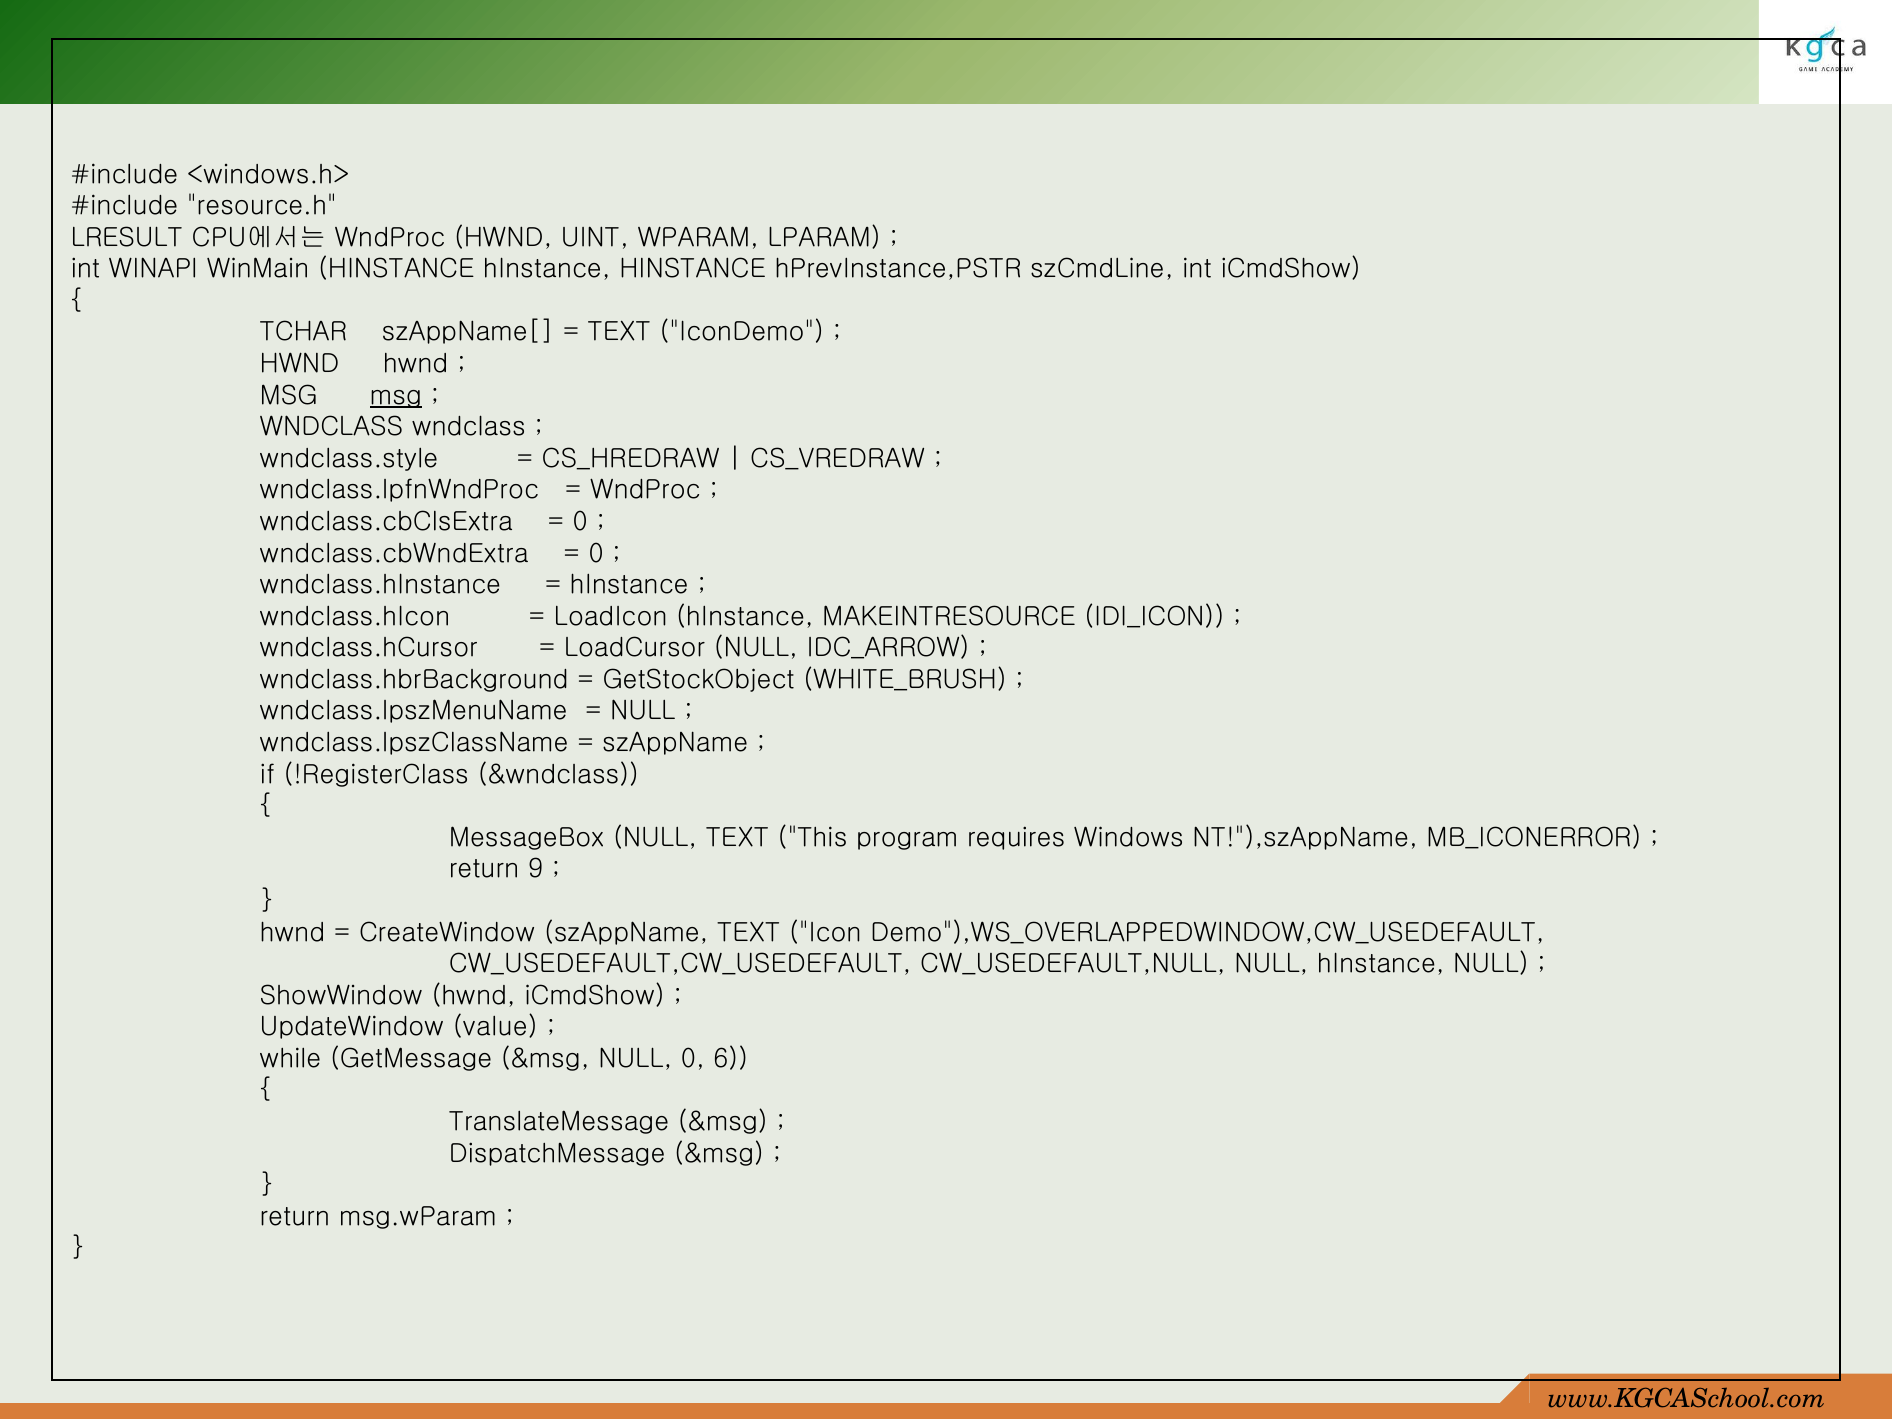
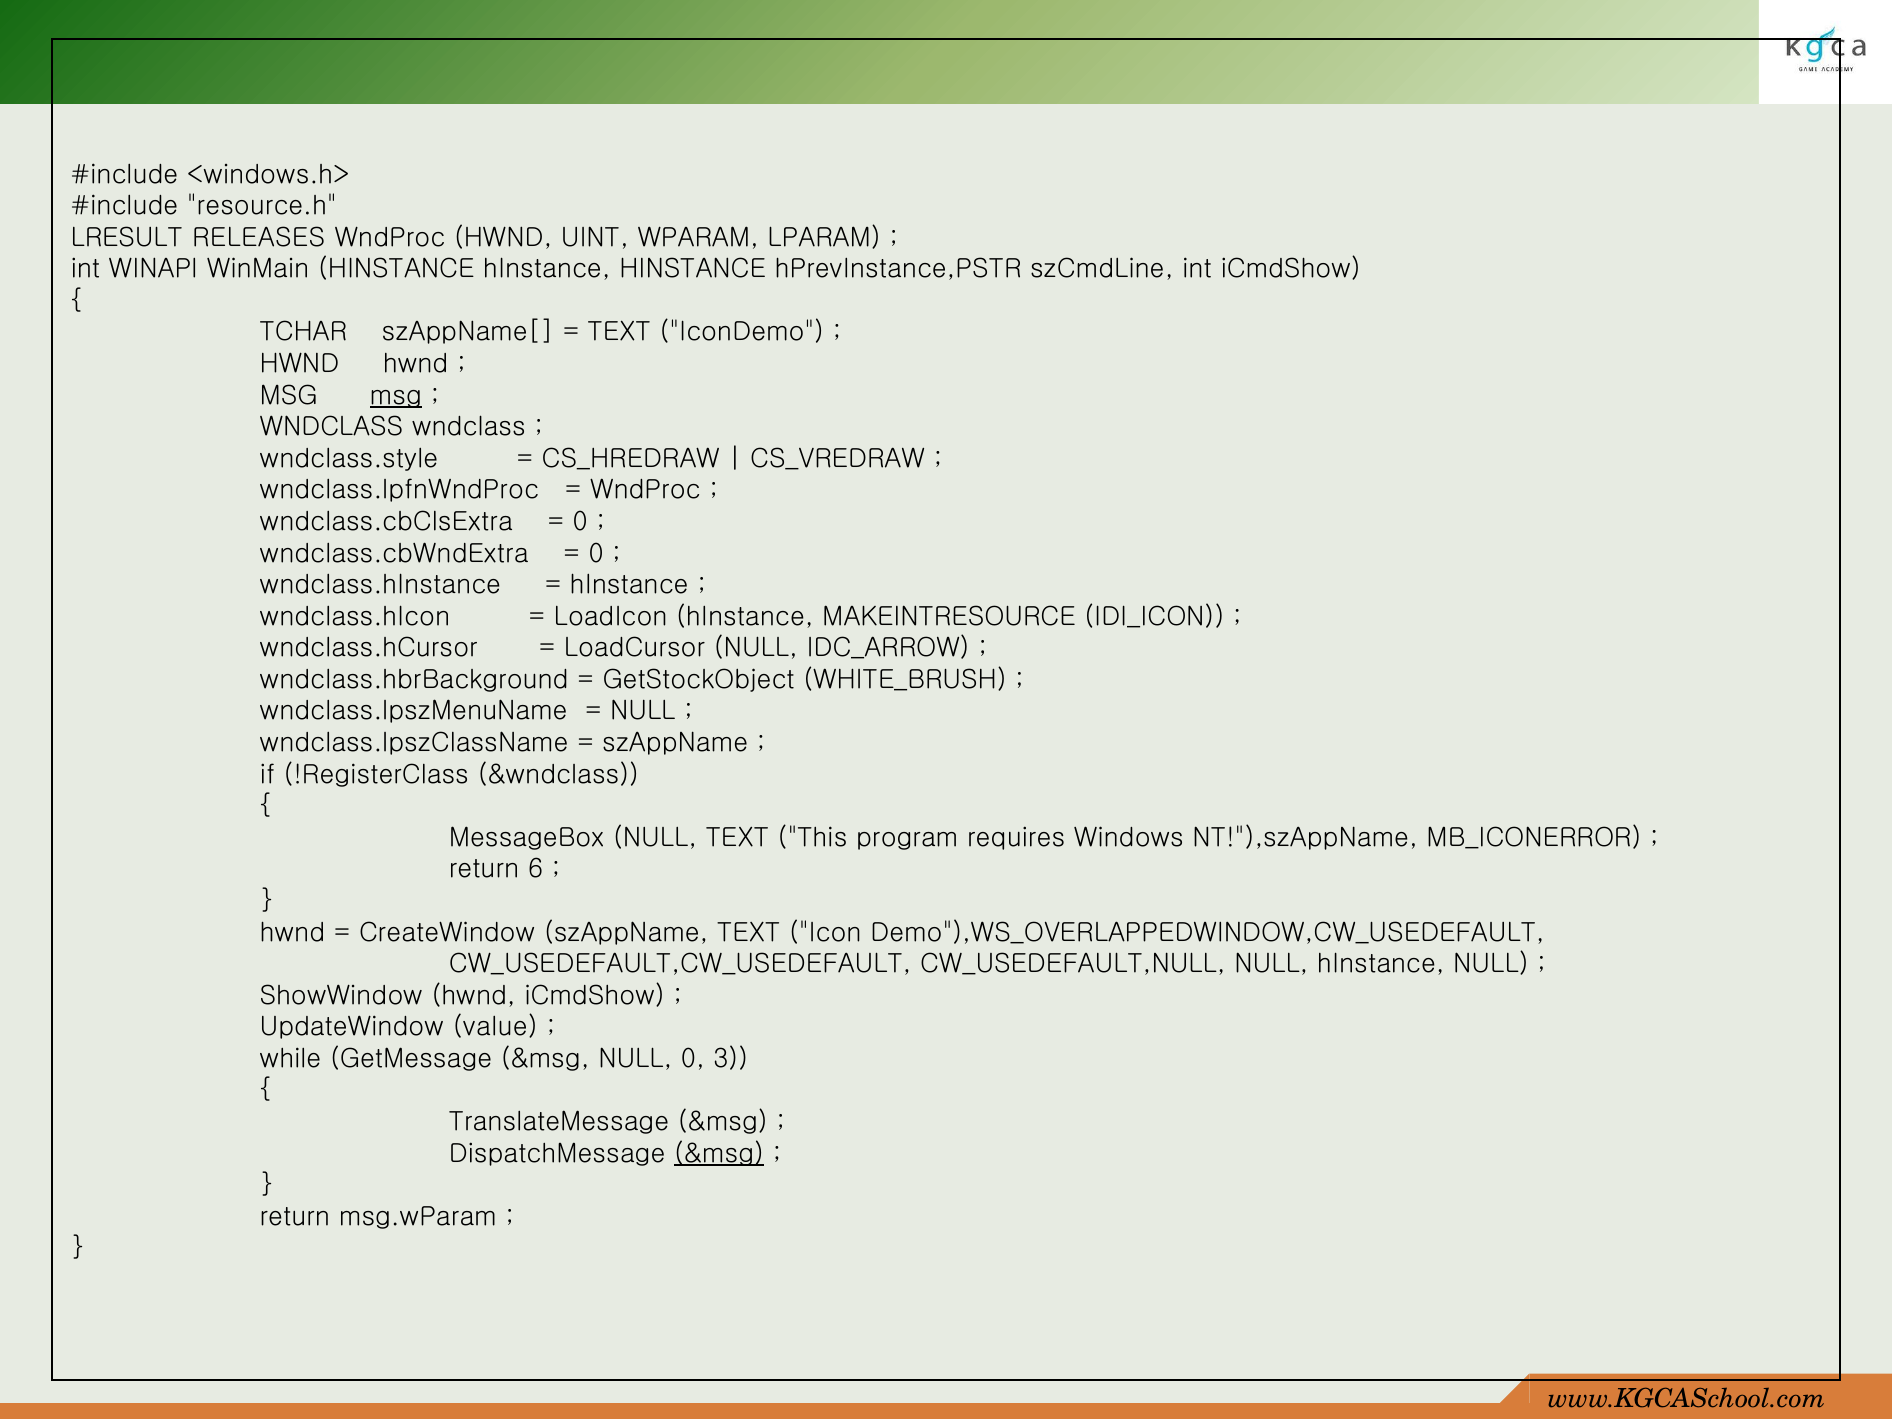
CPU에서는: CPU에서는 -> RELEASES (259, 238)
9: 9 -> 6 (536, 869)
6: 6 -> 3 (731, 1059)
&msg underline: none -> present (719, 1153)
